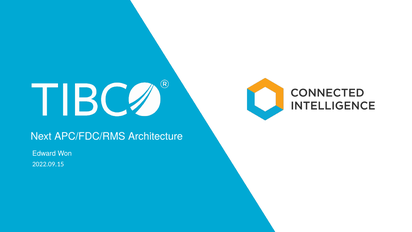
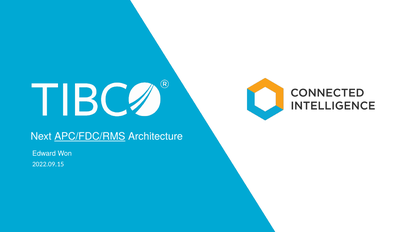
APC/FDC/RMS underline: none -> present (90, 136)
